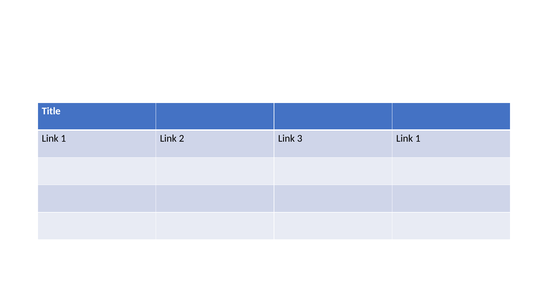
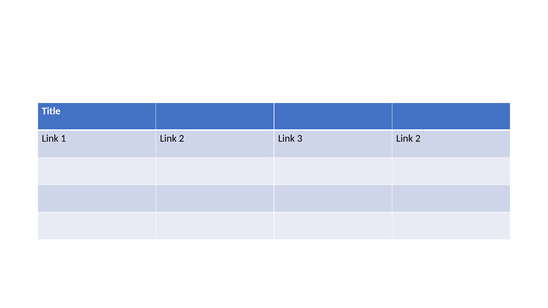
3 Link 1: 1 -> 2 (418, 139)
